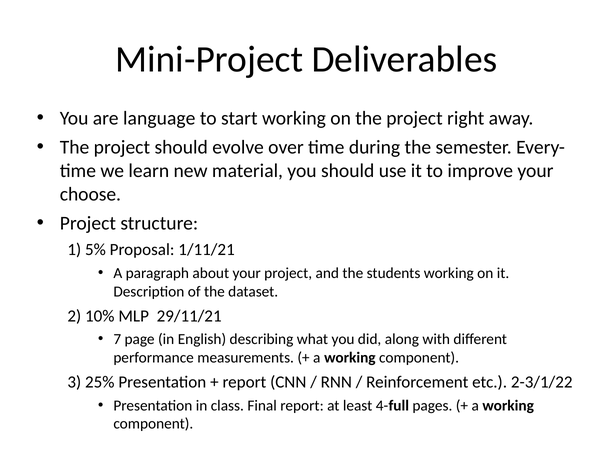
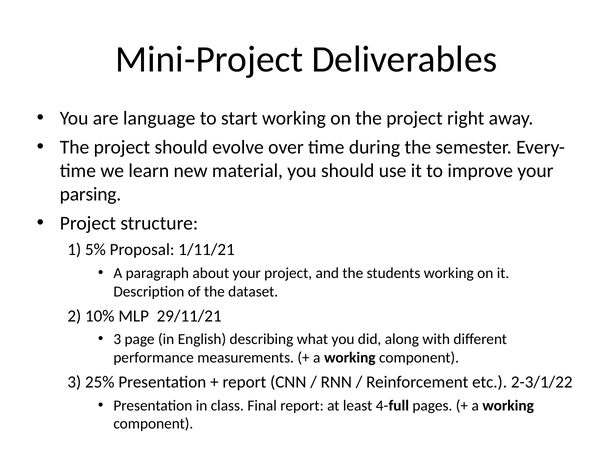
choose: choose -> parsing (90, 194)
7: 7 -> 3 (117, 339)
